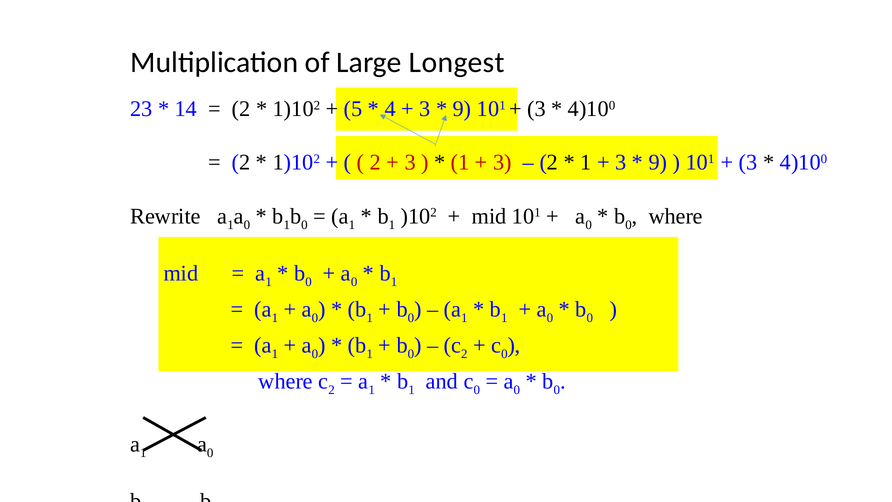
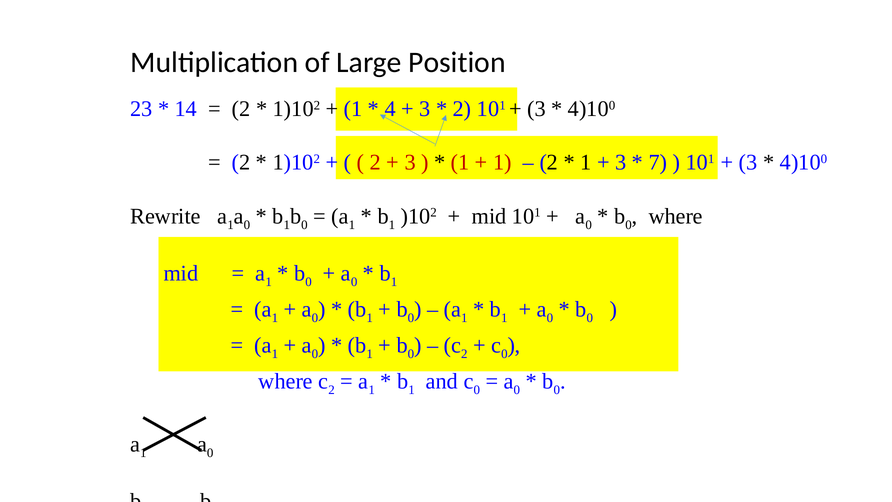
Longest: Longest -> Position (457, 62)
5: 5 -> 1 (353, 109)
9: 9 -> 2 (462, 109)
3: 3 -> 1 (502, 163)
9: 9 -> 7 (658, 163)
